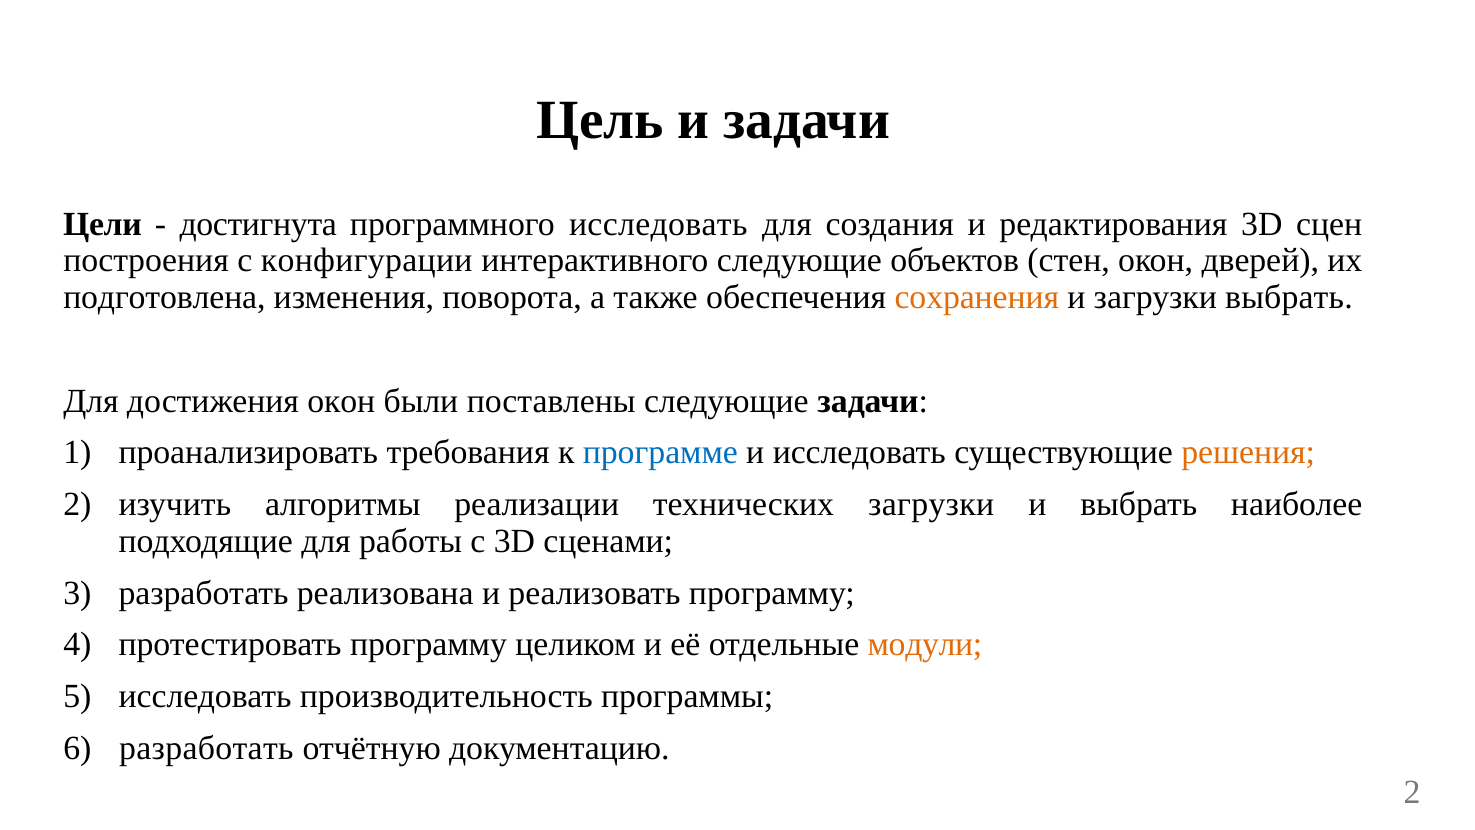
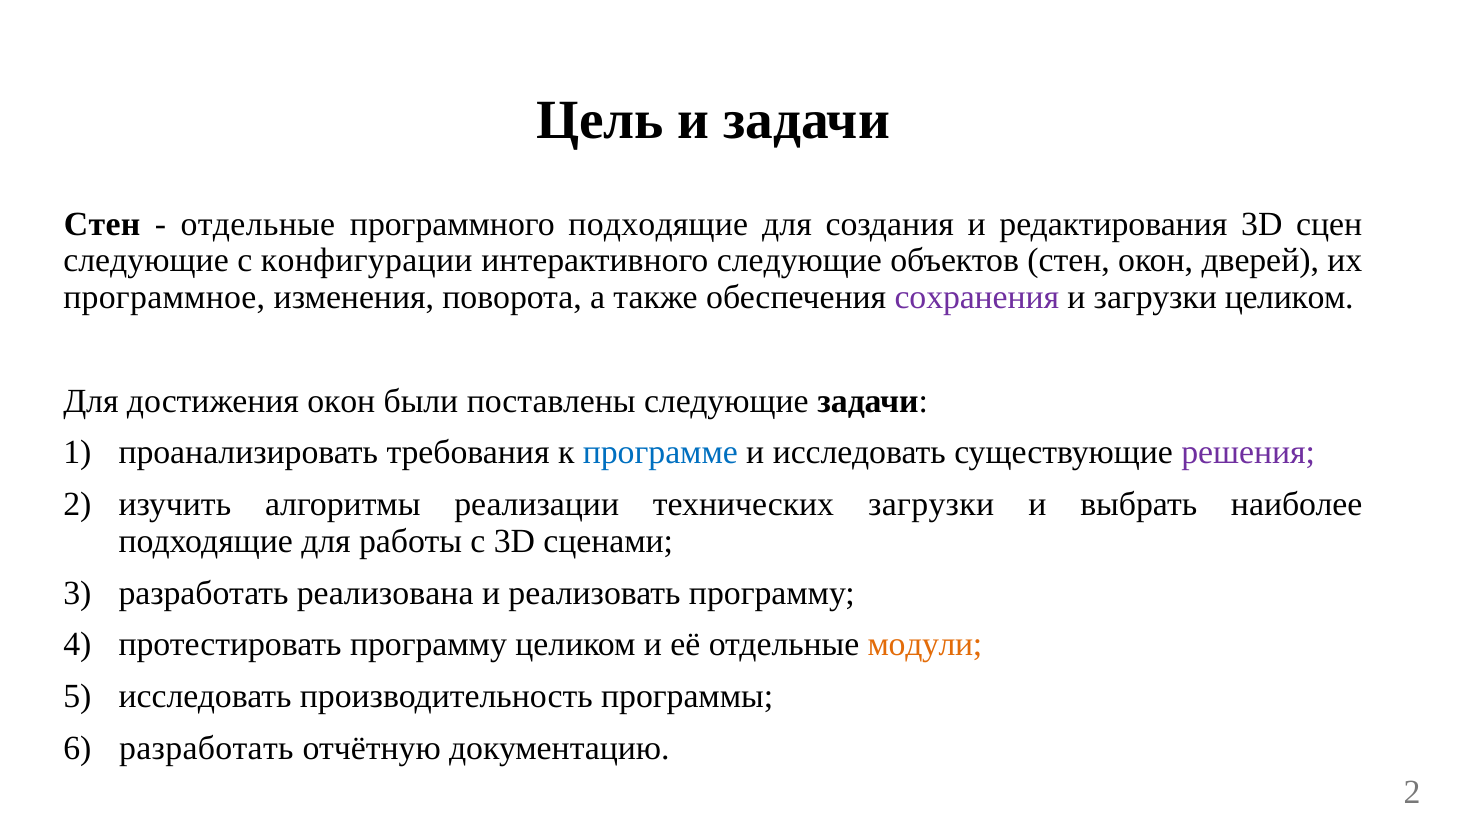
Цели: Цели -> Стен (102, 224)
достигнута: достигнута -> отдельные (258, 224)
программного исследовать: исследовать -> подходящие (658, 224)
построения: построения -> следующие (146, 261)
подготовлена: подготовлена -> программное (164, 297)
сохранения colour: orange -> purple (977, 297)
загрузки выбрать: выбрать -> целиком (1289, 297)
решения colour: orange -> purple (1248, 453)
